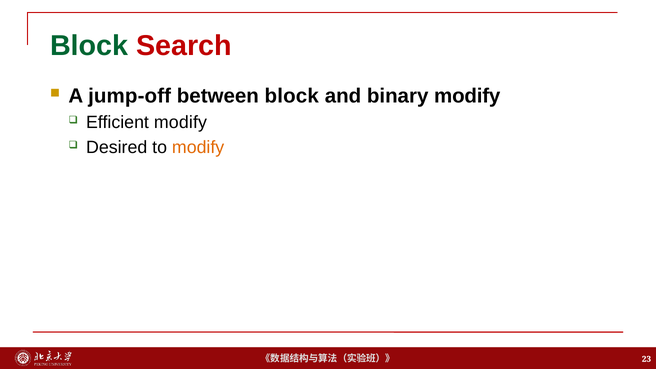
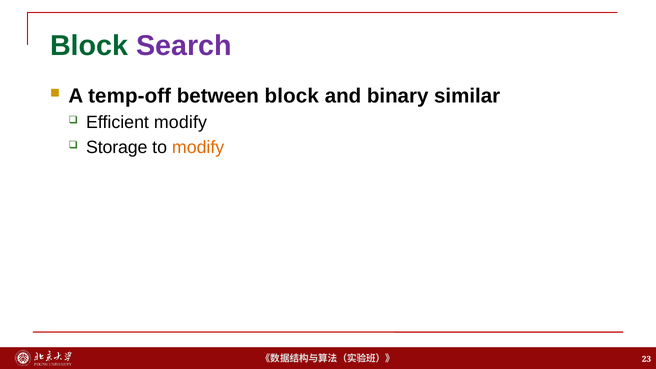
Search colour: red -> purple (184, 46)
jump-off: jump-off -> temp-off (130, 96)
binary modify: modify -> similar (467, 96)
Desired: Desired -> Storage (117, 147)
